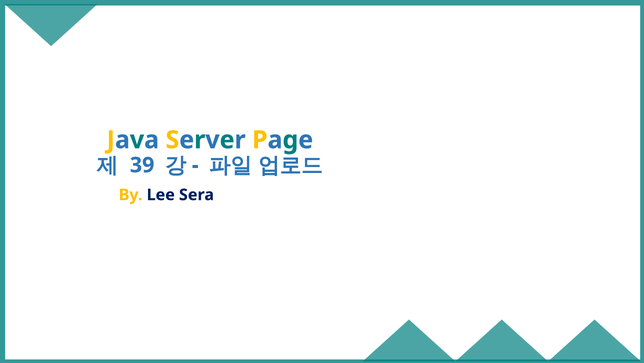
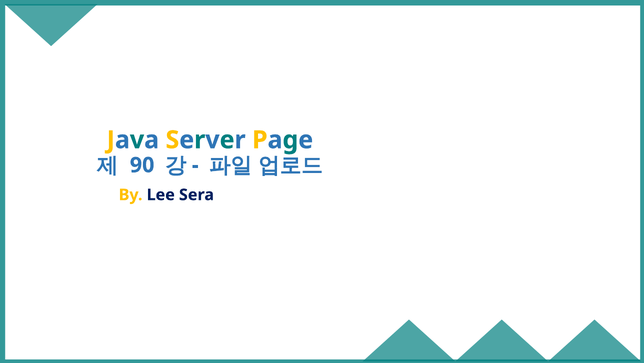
39: 39 -> 90 (142, 165)
